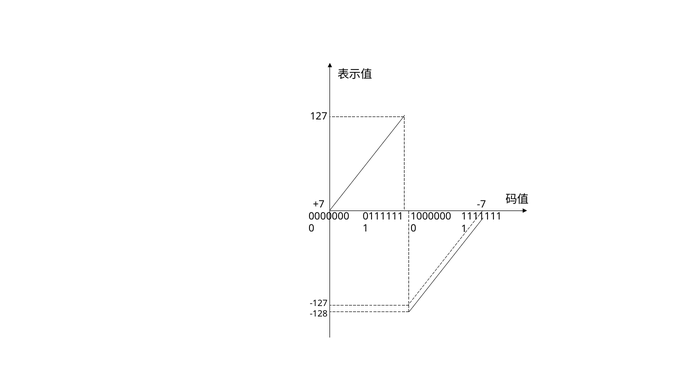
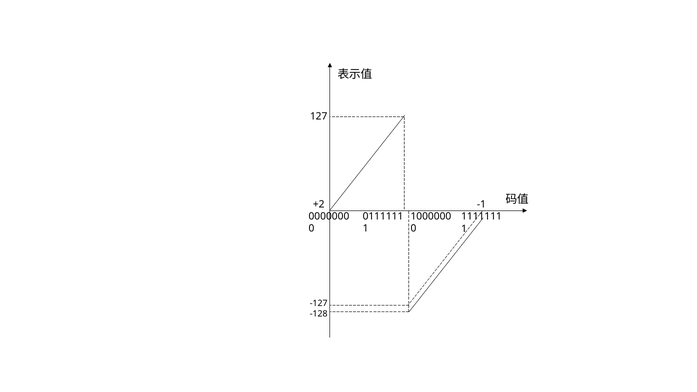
+7: +7 -> +2 (319, 204)
-7: -7 -> -1 (482, 204)
